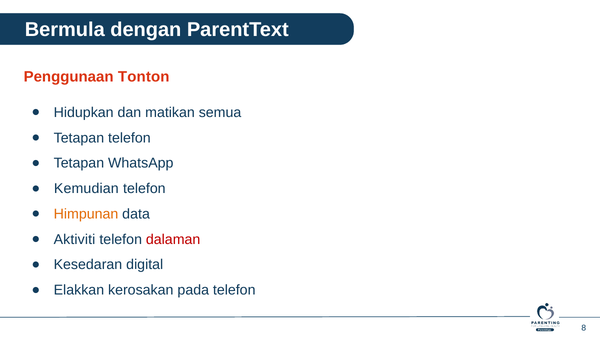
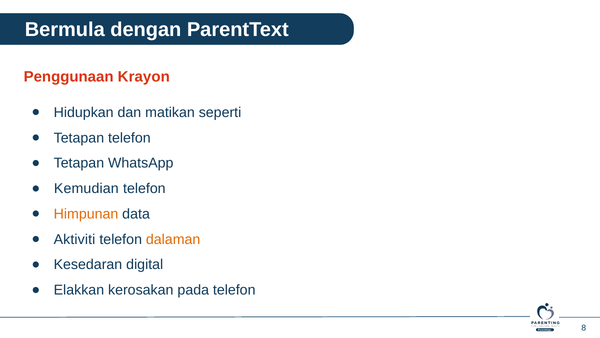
Tonton: Tonton -> Krayon (144, 77)
semua: semua -> seperti (220, 112)
dalaman colour: red -> orange (173, 239)
